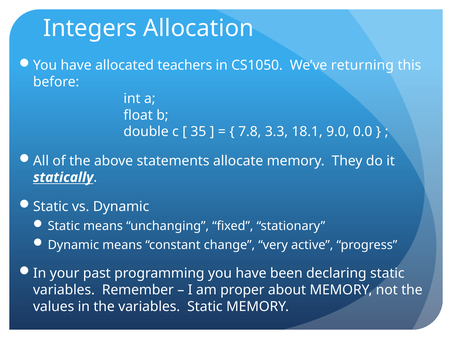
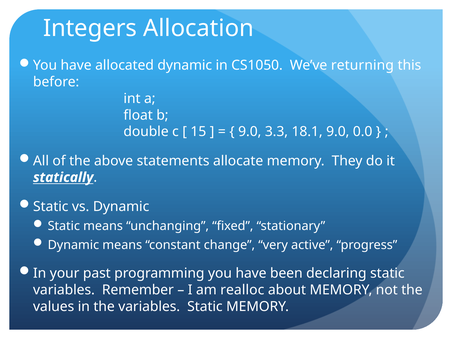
allocated teachers: teachers -> dynamic (185, 65)
35: 35 -> 15 (198, 132)
7.8: 7.8 -> 9.0 (250, 132)
proper: proper -> realloc (242, 290)
